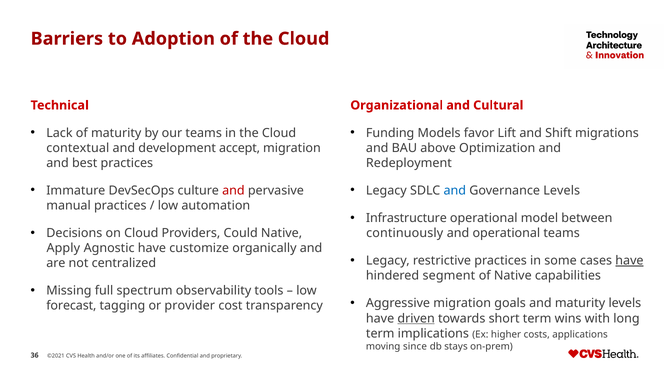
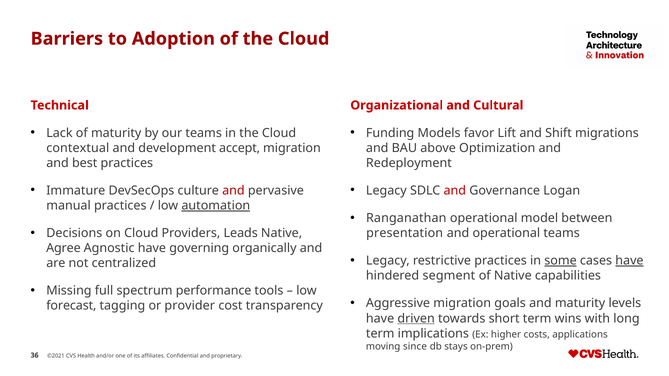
and colour: blue -> red (455, 191)
Governance Levels: Levels -> Logan (562, 191)
automation underline: none -> present (216, 206)
Infrastructure: Infrastructure -> Ranganathan (406, 218)
Could: Could -> Leads (241, 233)
continuously: continuously -> presentation (405, 233)
Apply: Apply -> Agree (63, 248)
customize: customize -> governing (199, 248)
some underline: none -> present (561, 261)
observability: observability -> performance (214, 291)
